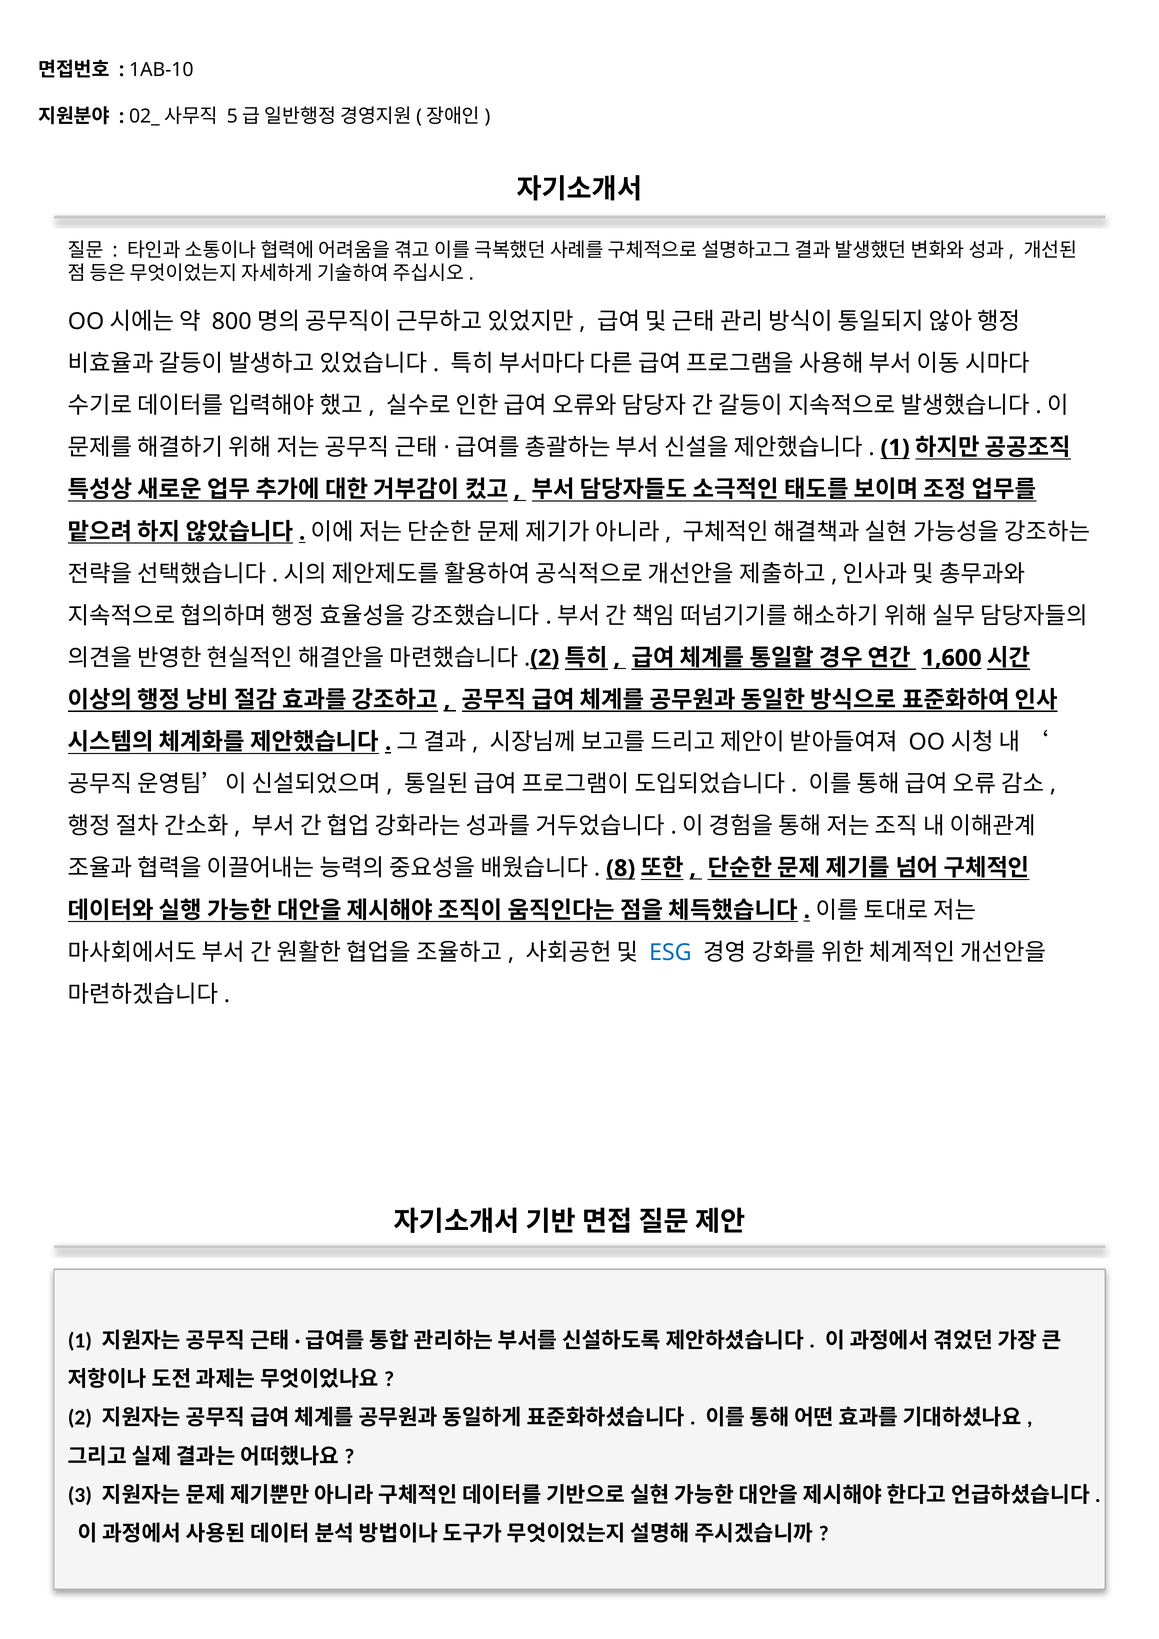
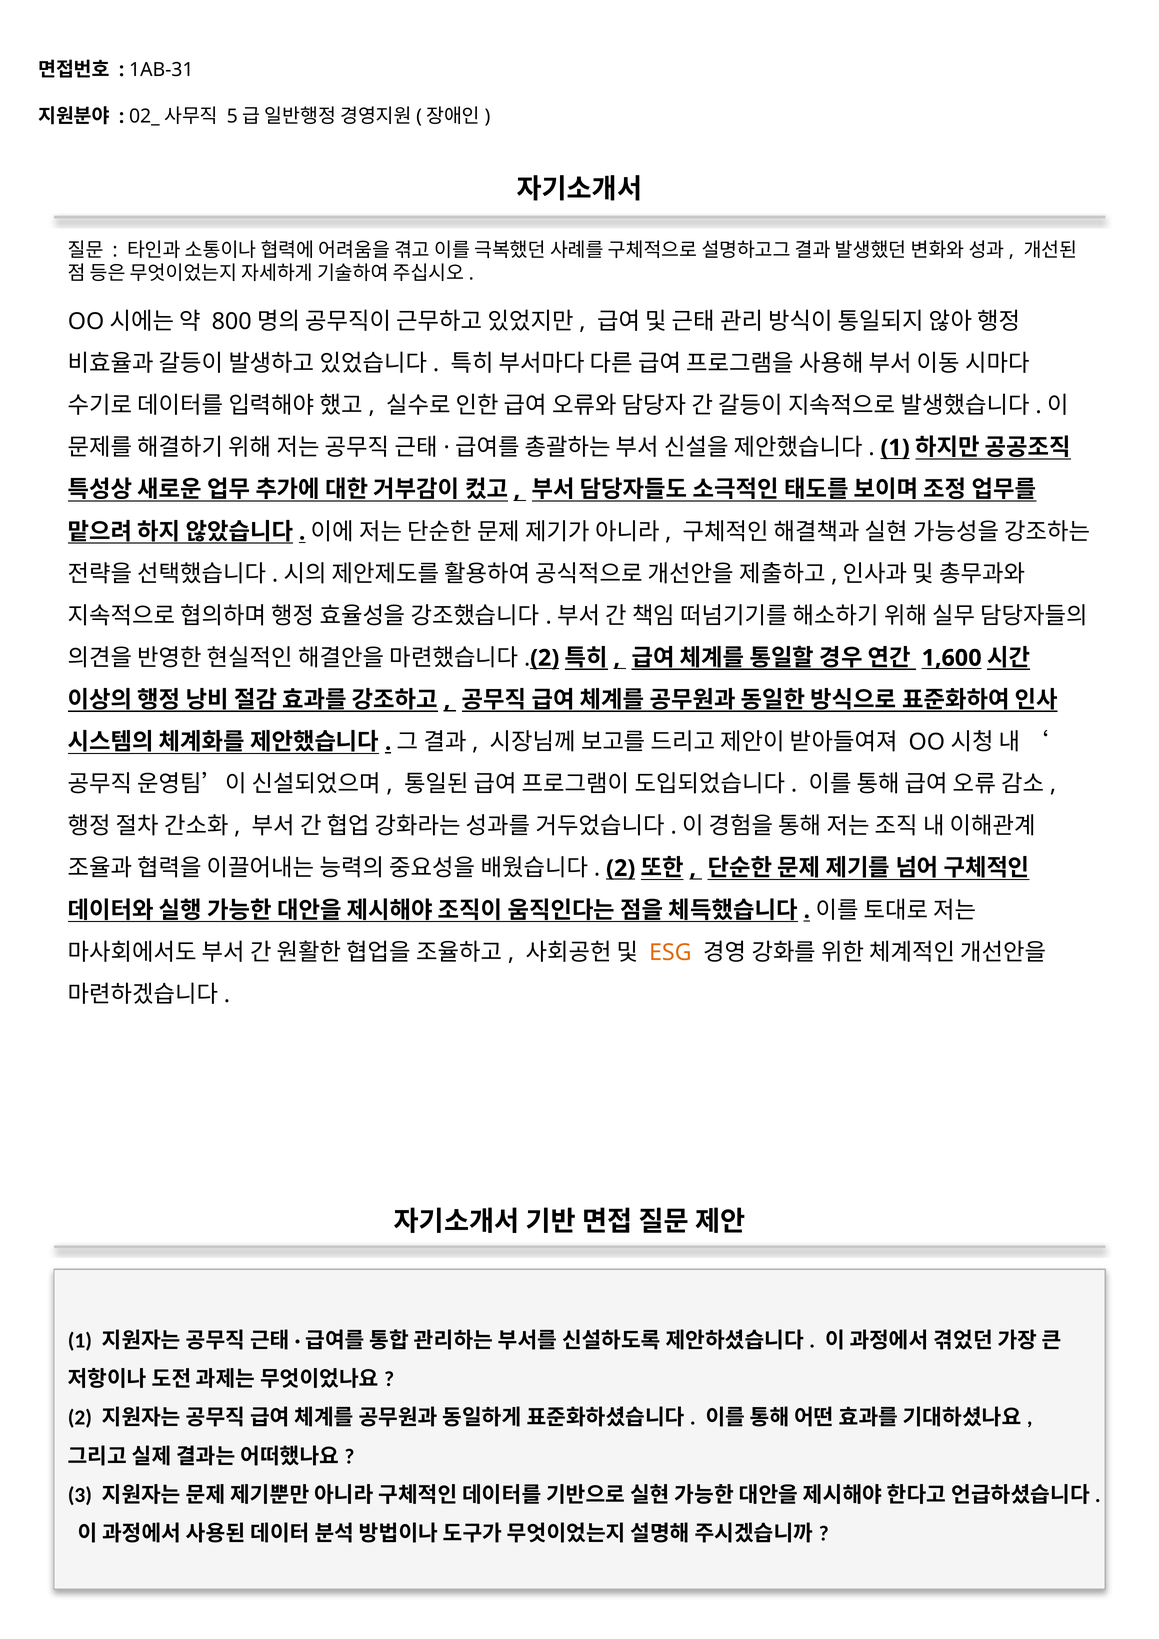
1AB-10: 1AB-10 -> 1AB-31 (161, 70)
8: 8 -> 2 (621, 868)
ESG colour: blue -> orange (670, 952)
